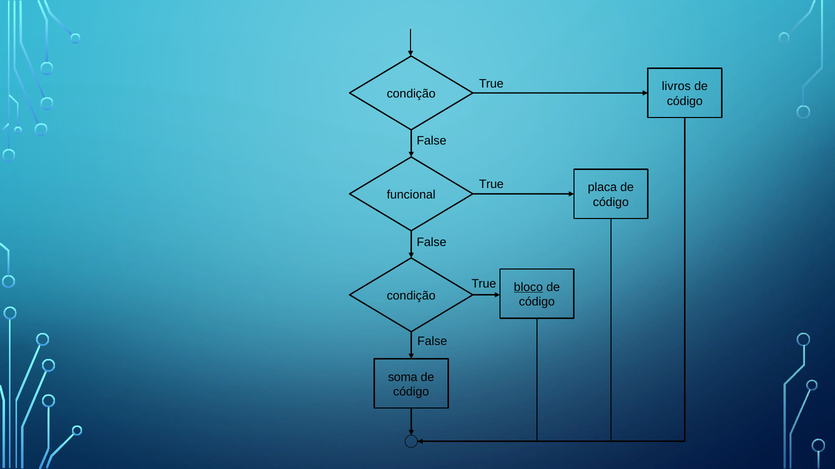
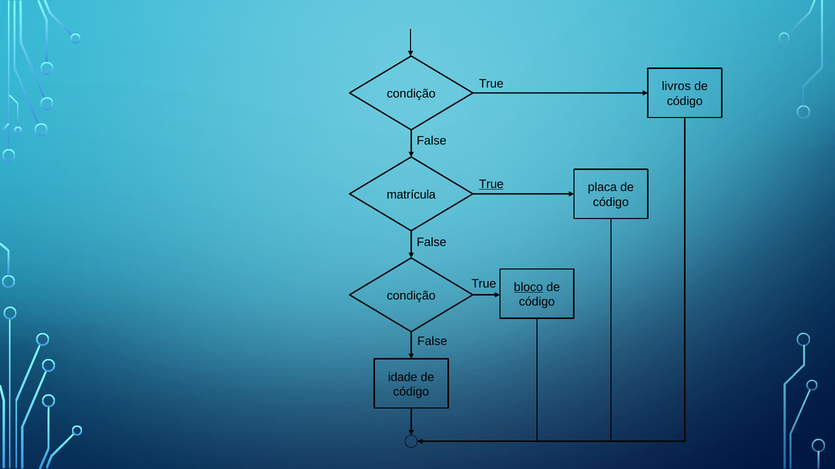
True underline: none -> present (491, 184)
funcional: funcional -> matrícula (411, 195)
soma: soma -> idade (403, 378)
